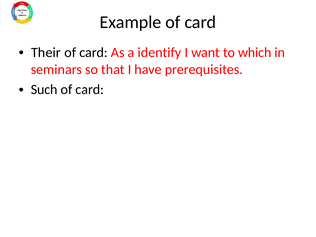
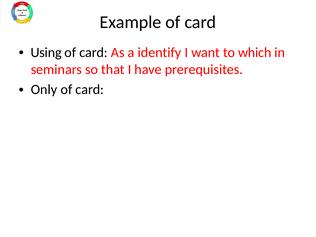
Their: Their -> Using (46, 52)
Such: Such -> Only (44, 90)
